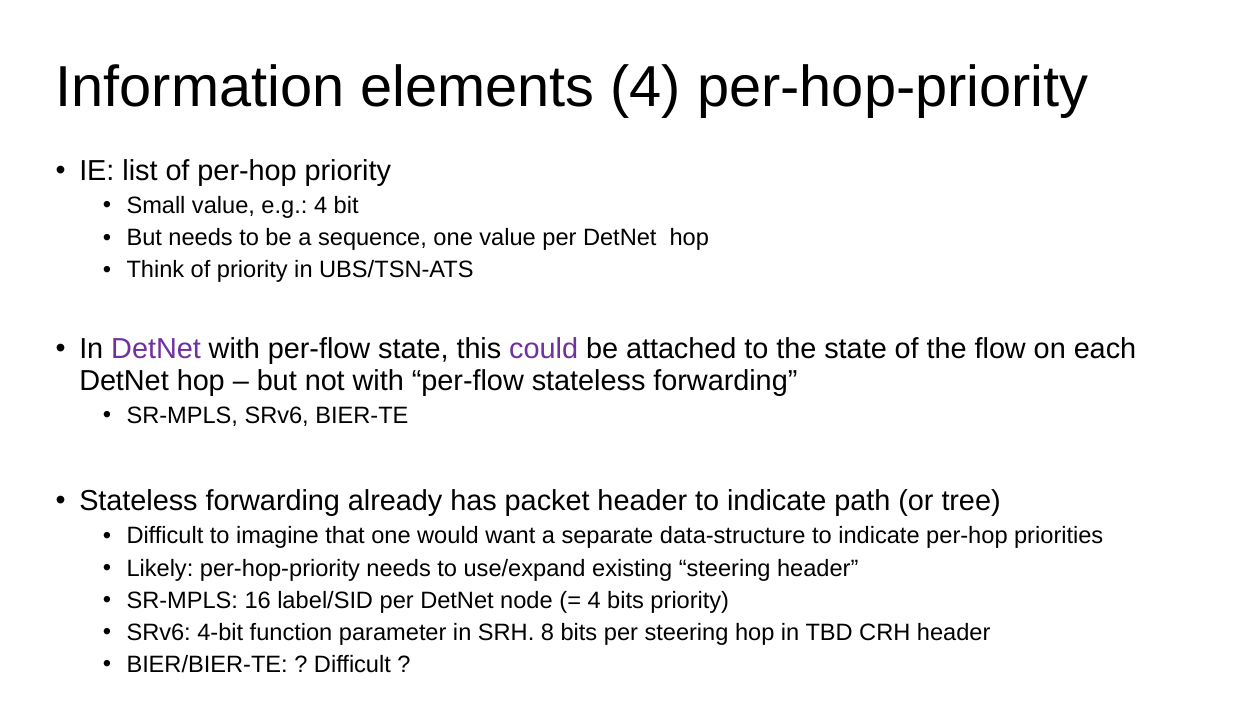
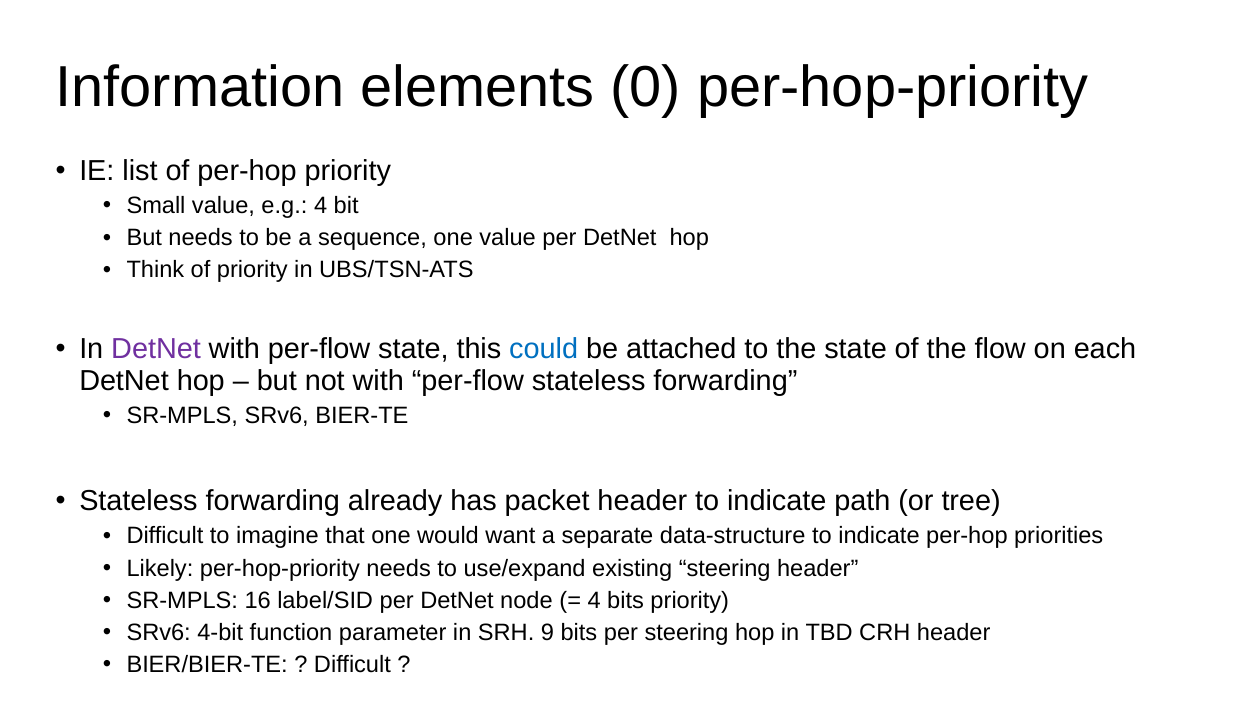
elements 4: 4 -> 0 (646, 88)
could colour: purple -> blue (544, 349)
8: 8 -> 9 (548, 632)
